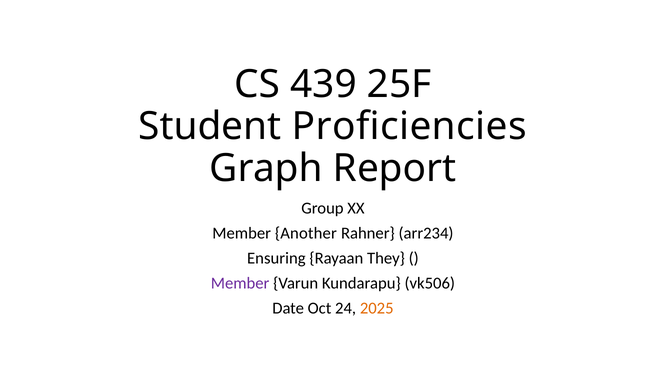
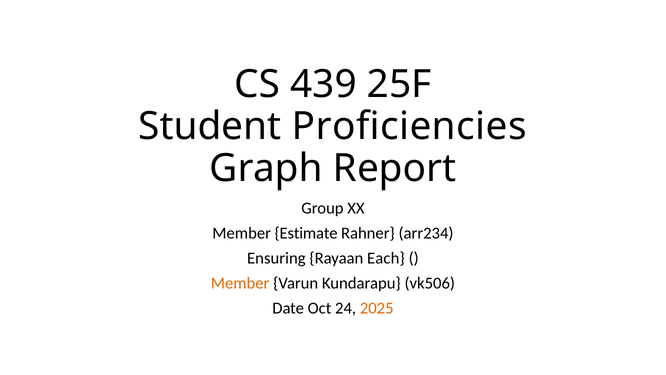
Another: Another -> Estimate (306, 233)
They: They -> Each (386, 258)
Member colour: purple -> orange (240, 283)
